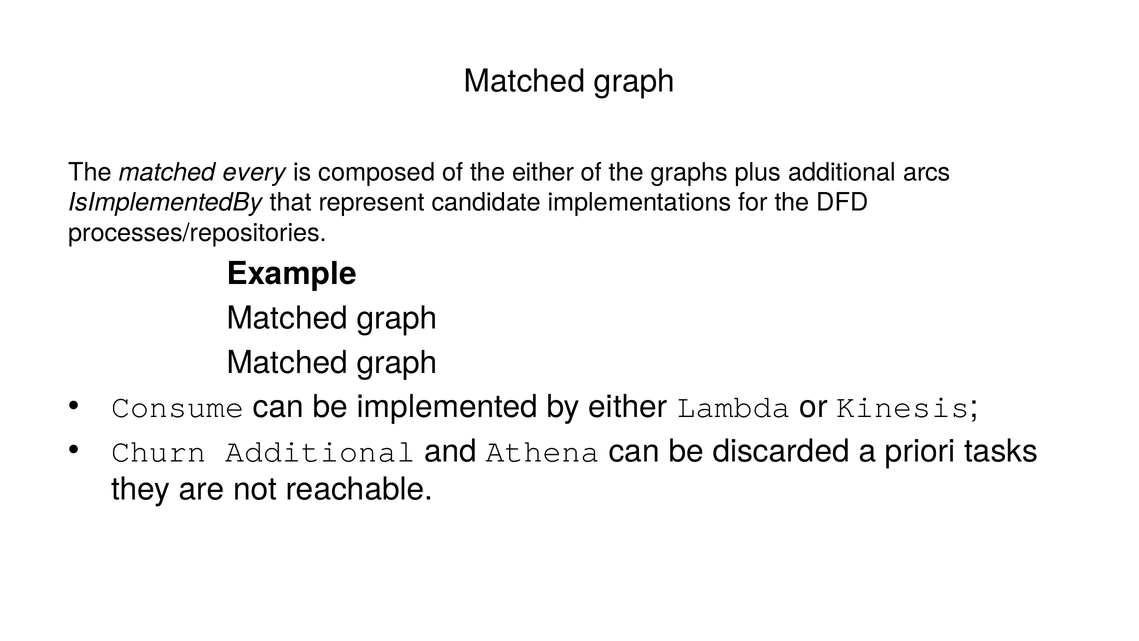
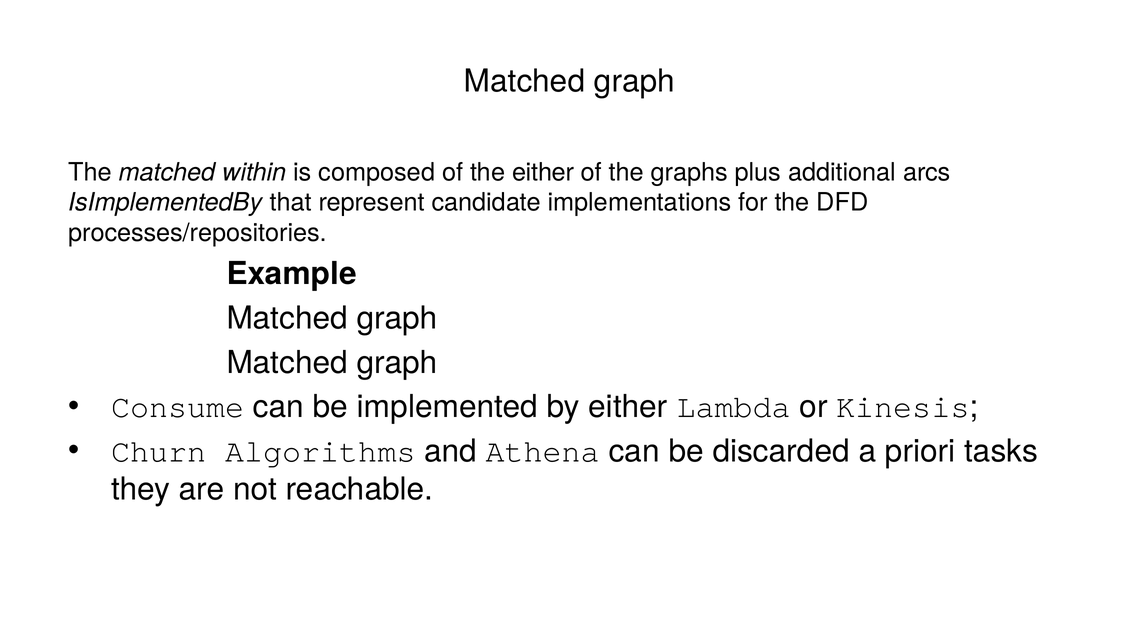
every: every -> within (254, 172)
Churn Additional: Additional -> Algorithms (320, 451)
